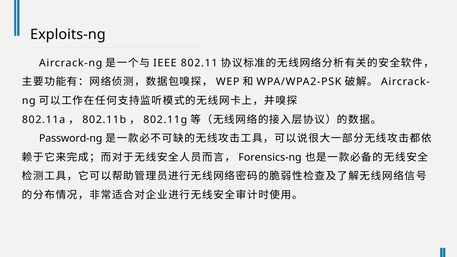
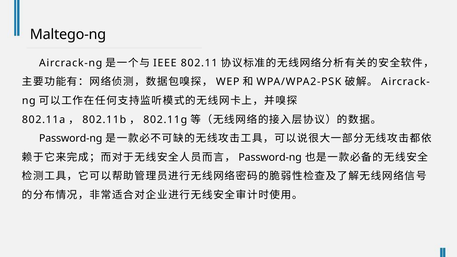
Exploits-ng: Exploits-ng -> Maltego-ng (68, 35)
Forensics-ng: Forensics-ng -> Password-ng (270, 157)
